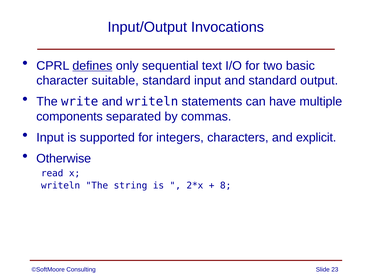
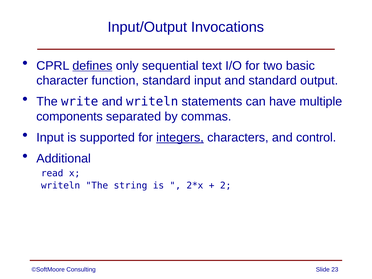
suitable: suitable -> function (115, 81)
integers underline: none -> present (180, 138)
explicit: explicit -> control (316, 138)
Otherwise: Otherwise -> Additional (64, 159)
8: 8 -> 2 (226, 186)
